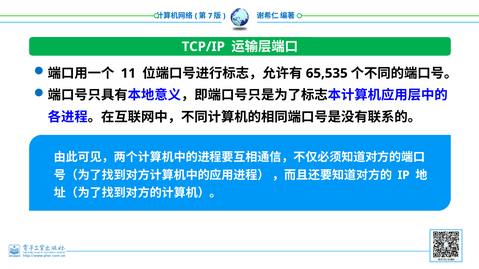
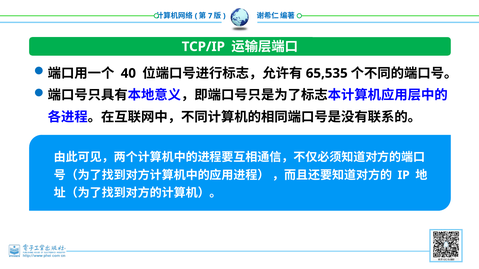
11: 11 -> 40 (128, 73)
